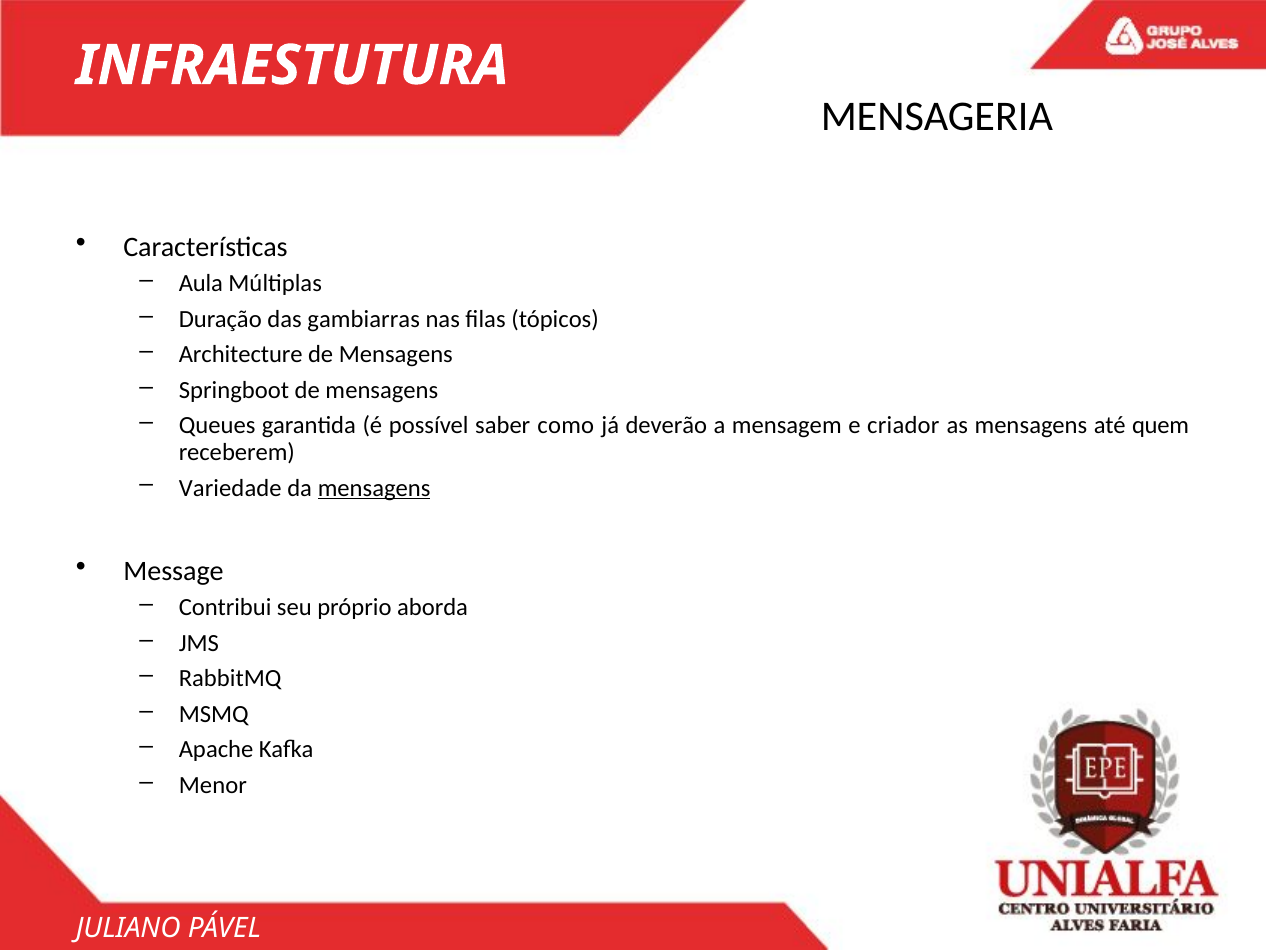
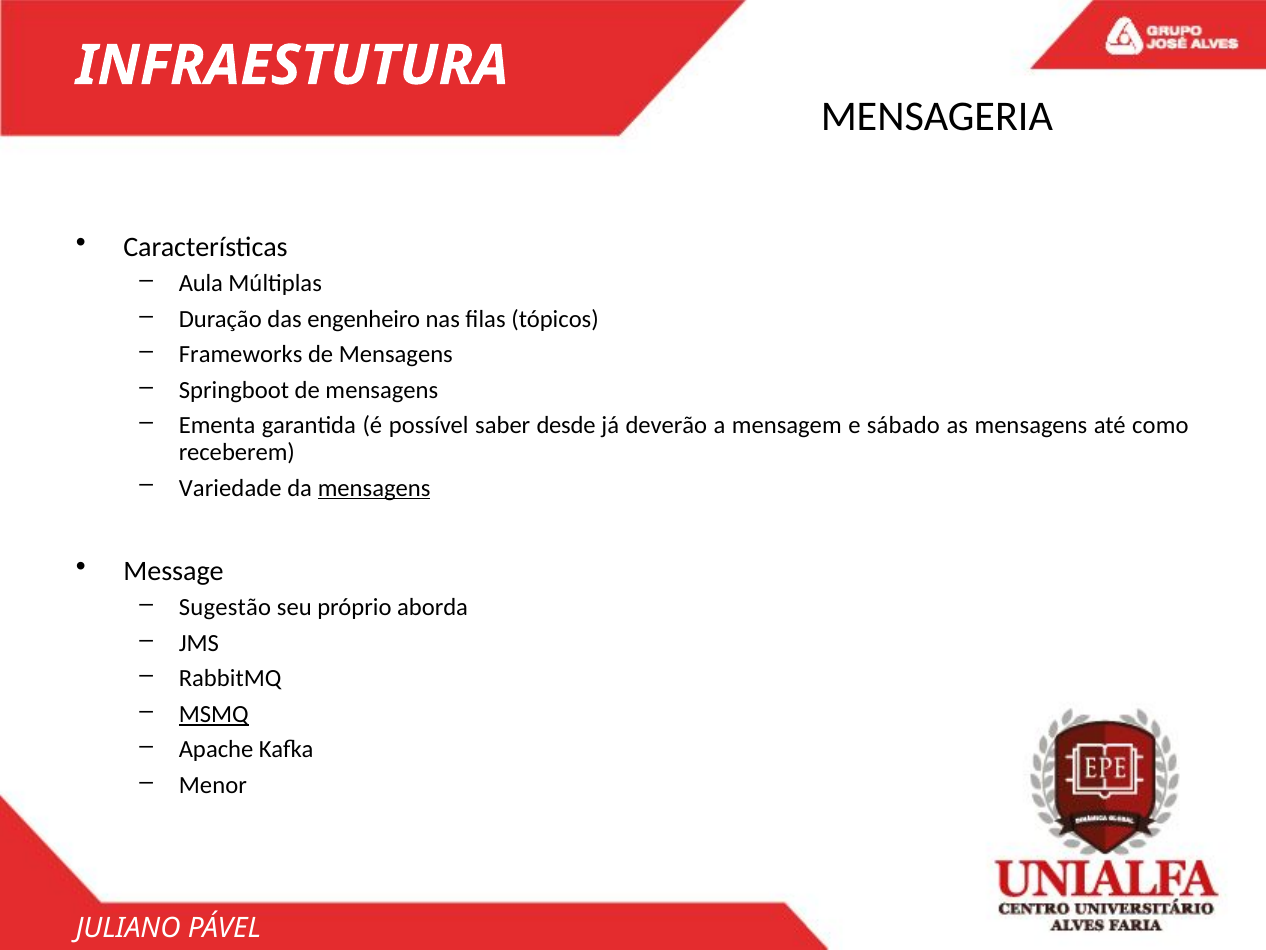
gambiarras: gambiarras -> engenheiro (364, 319)
Architecture: Architecture -> Frameworks (241, 355)
Queues: Queues -> Ementa (217, 426)
como: como -> desde (566, 426)
criador: criador -> sábado (903, 426)
quem: quem -> como (1160, 426)
Contribui: Contribui -> Sugestão (225, 607)
MSMQ underline: none -> present (214, 714)
